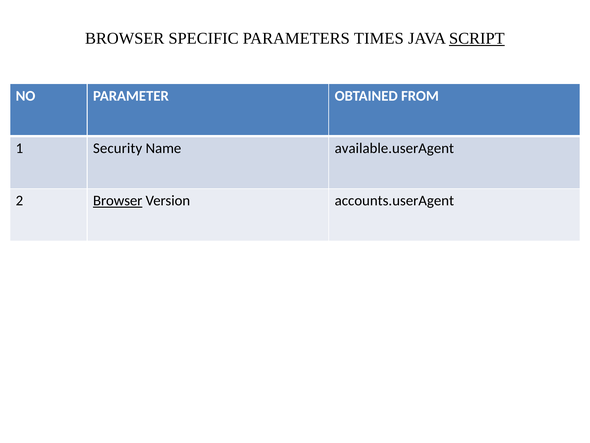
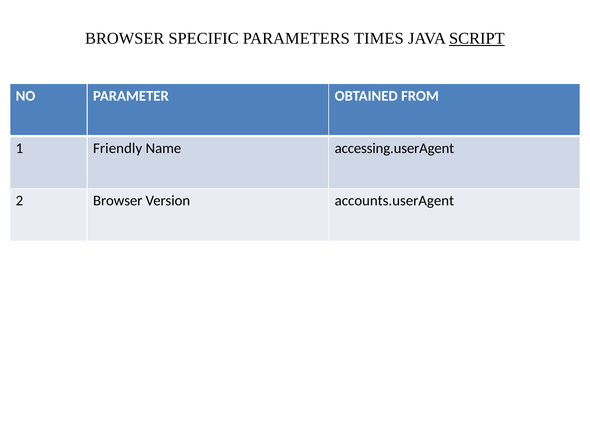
Security: Security -> Friendly (118, 148)
available.userAgent: available.userAgent -> accessing.userAgent (394, 148)
Browser underline: present -> none (118, 201)
